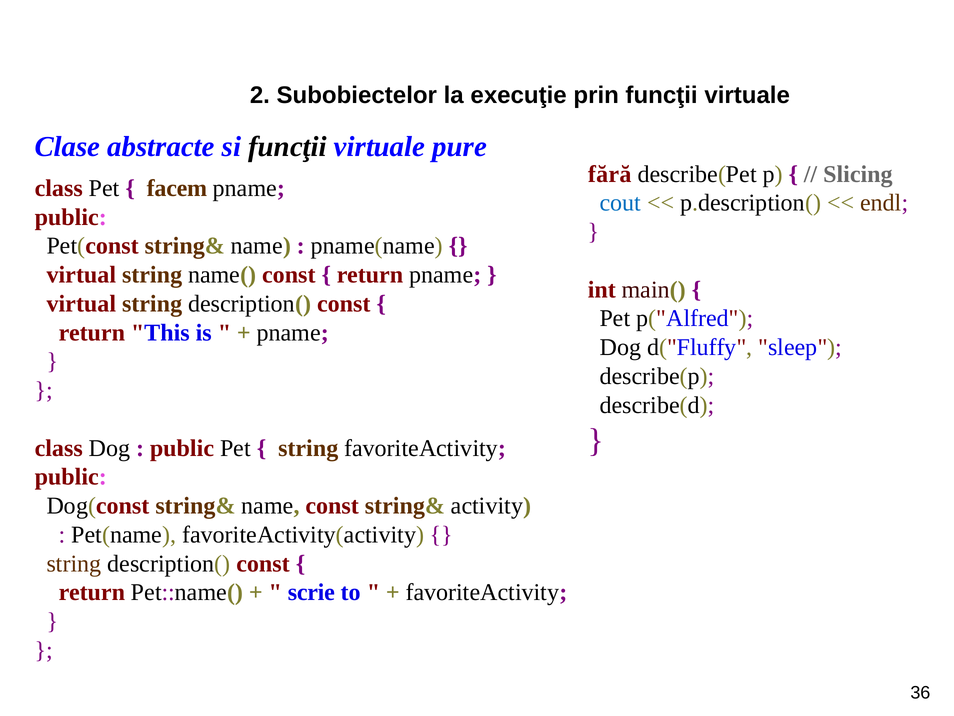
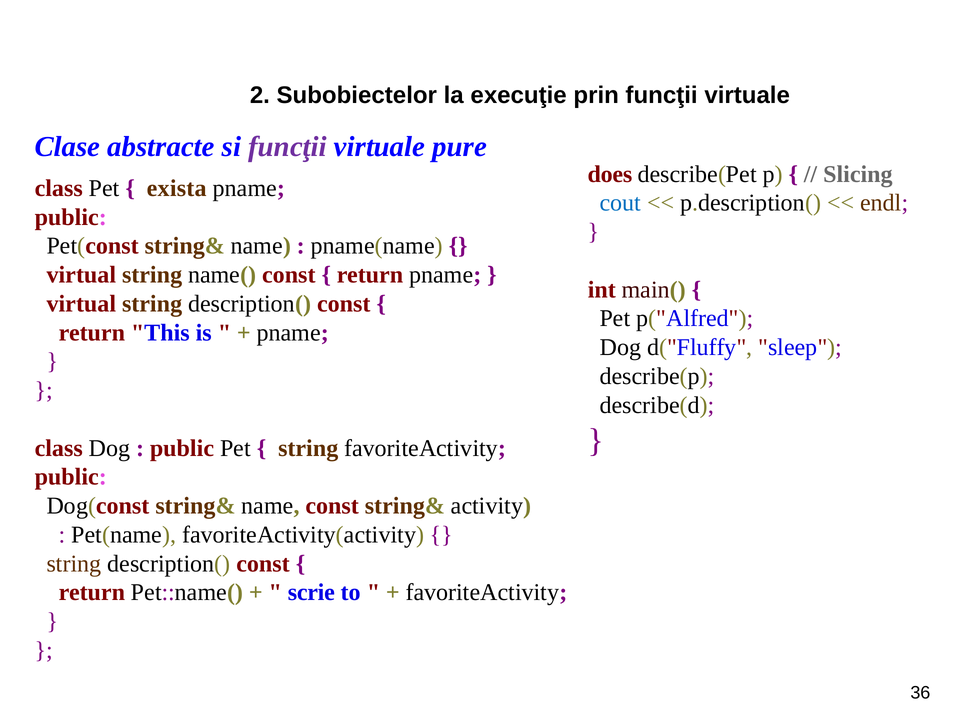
funcţii colour: black -> purple (288, 147)
fără: fără -> does (610, 174)
facem: facem -> exista (177, 188)
